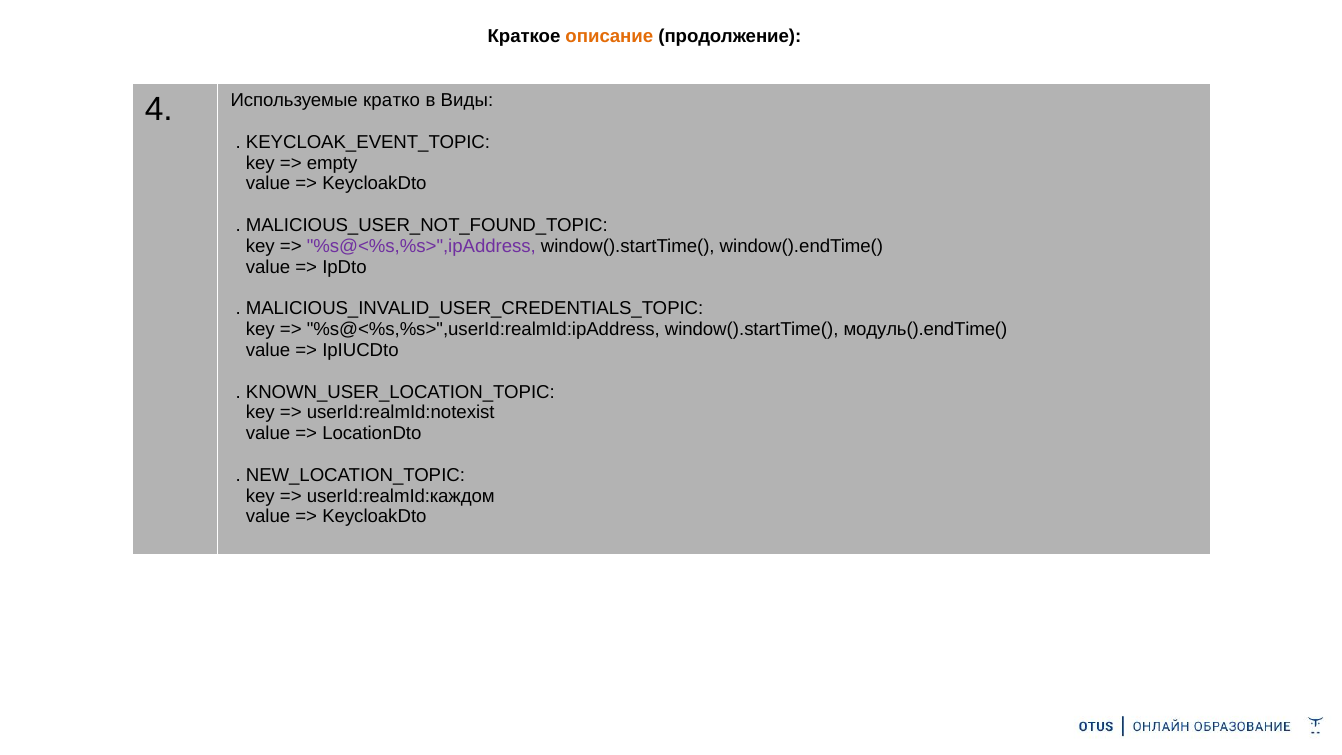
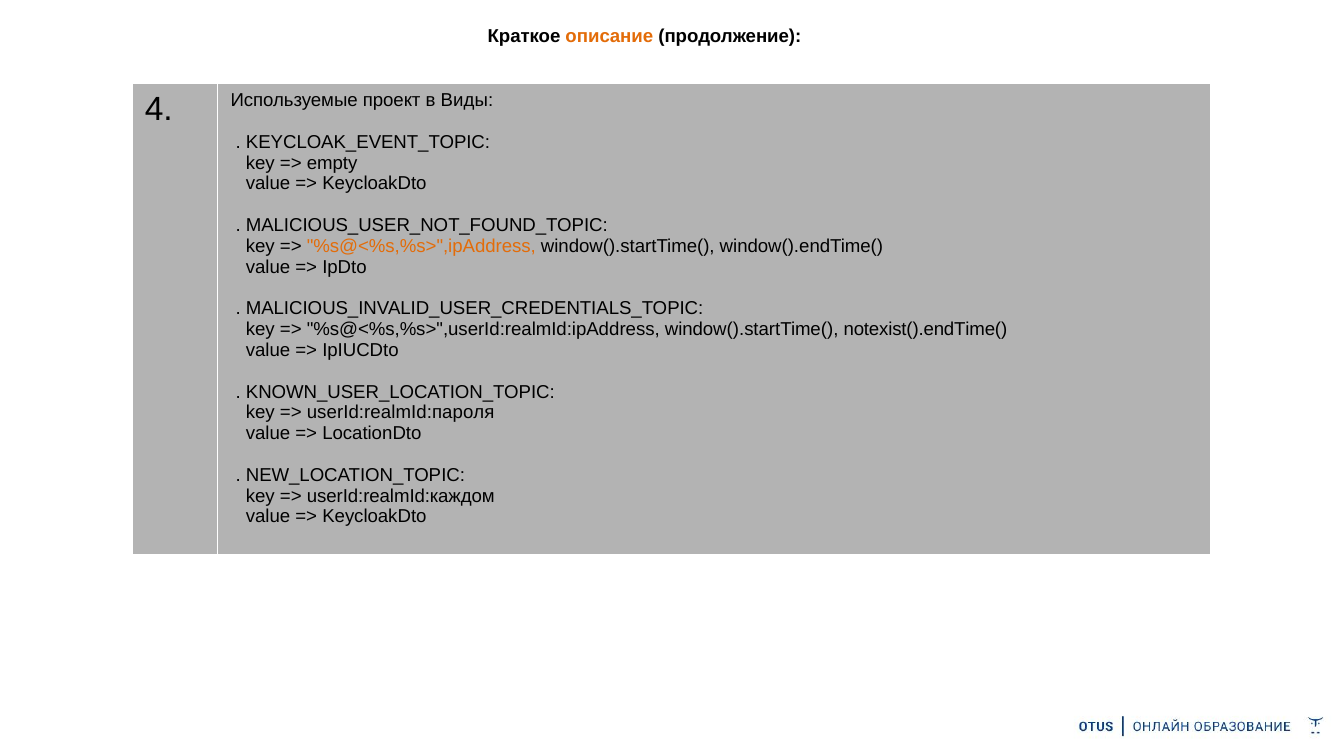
кратко: кратко -> проект (392, 100)
%s@<%s,%s>",ipAddress colour: purple -> orange (421, 246)
модуль().endTime(: модуль().endTime( -> notexist().endTime( (925, 329)
userId:realmId:notexist: userId:realmId:notexist -> userId:realmId:пароля (401, 413)
